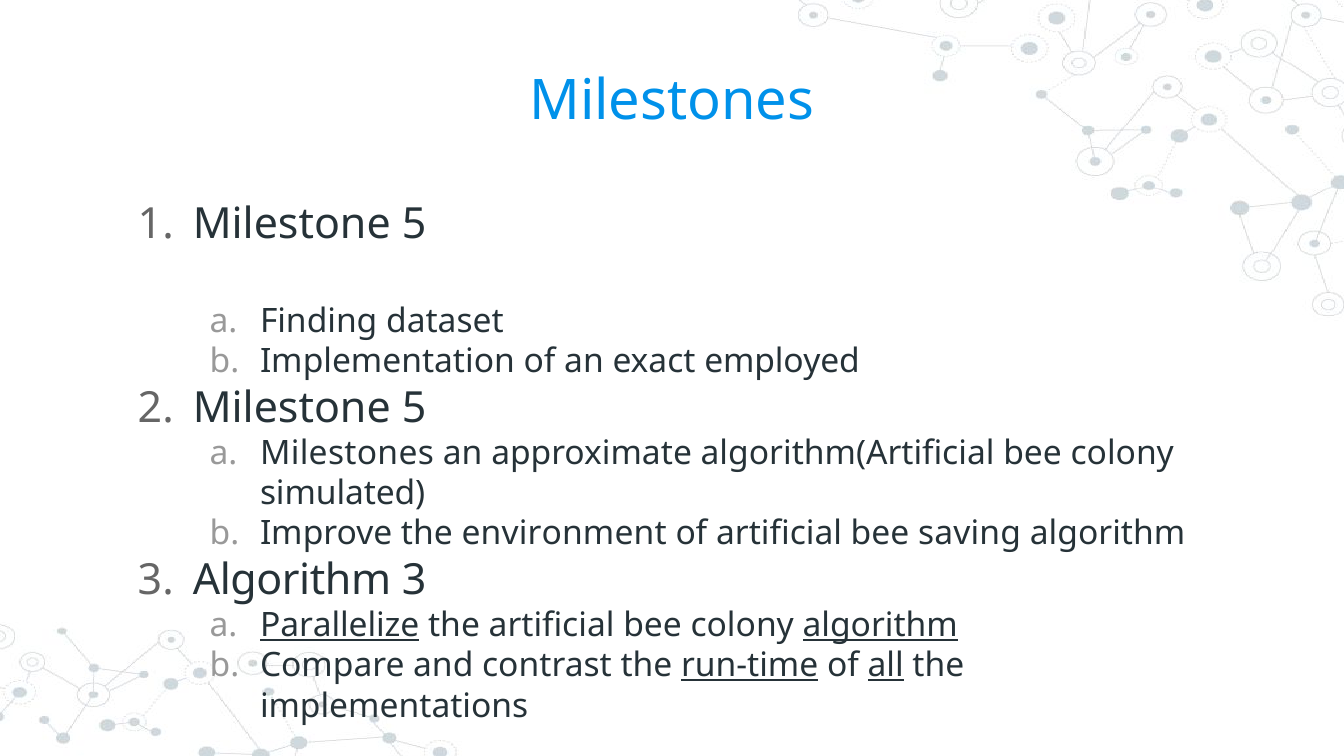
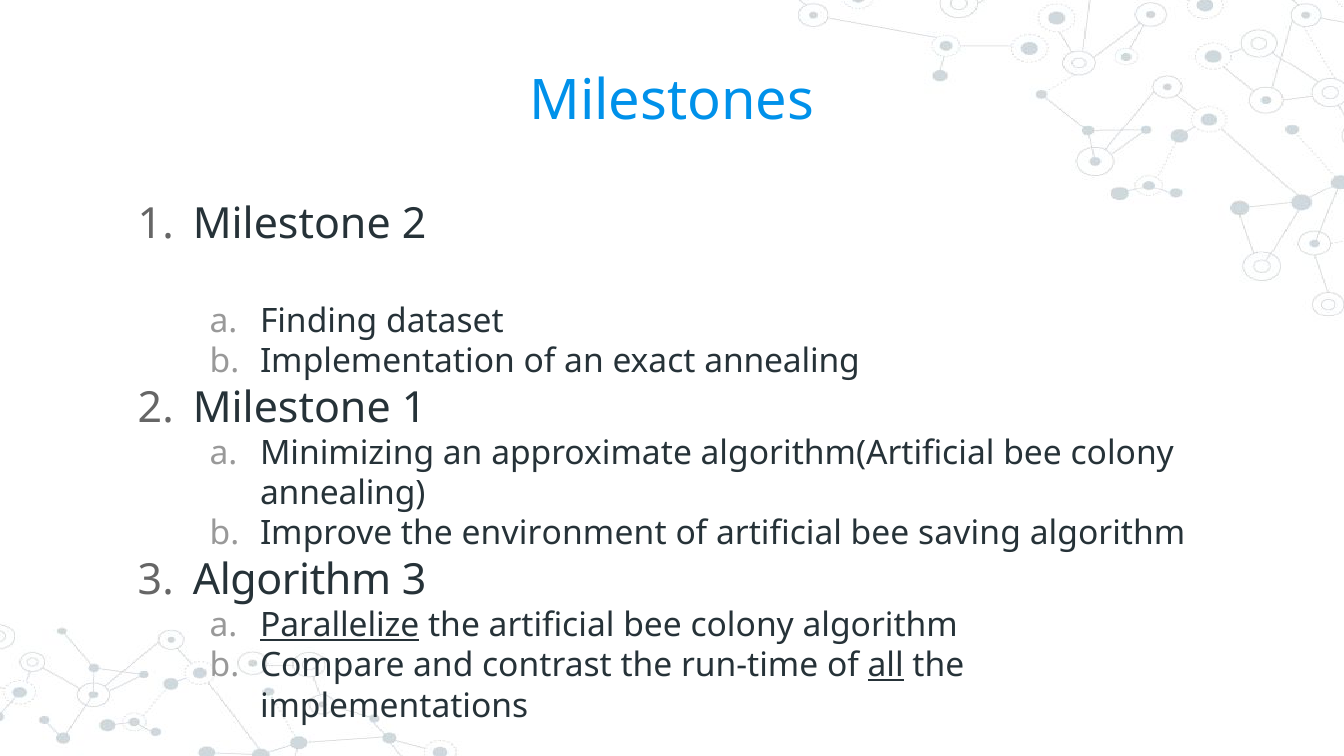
1 Milestone 5: 5 -> 2 (414, 224)
exact employed: employed -> annealing (782, 361)
2 Milestone 5: 5 -> 1 (414, 408)
Milestones: Milestones -> Minimizing (347, 453)
simulated: simulated -> annealing (343, 493)
algorithm underline: present -> none (880, 626)
run-time underline: present -> none (750, 666)
